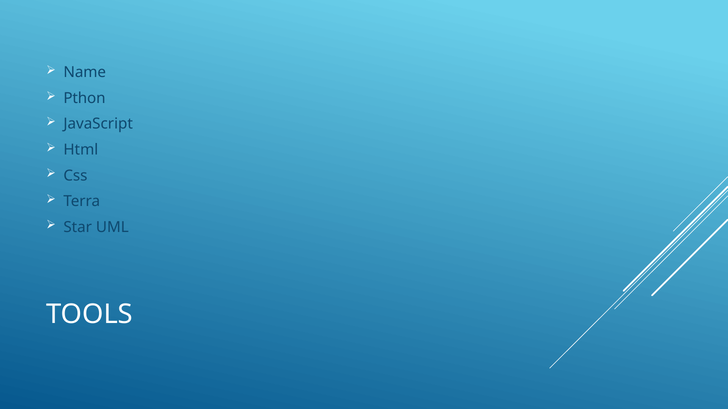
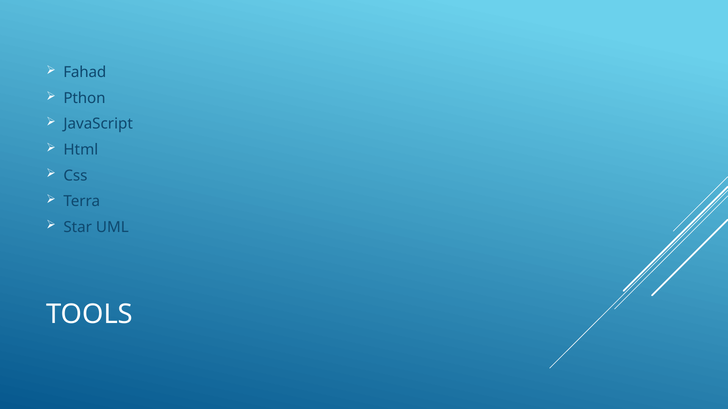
Name: Name -> Fahad (85, 73)
